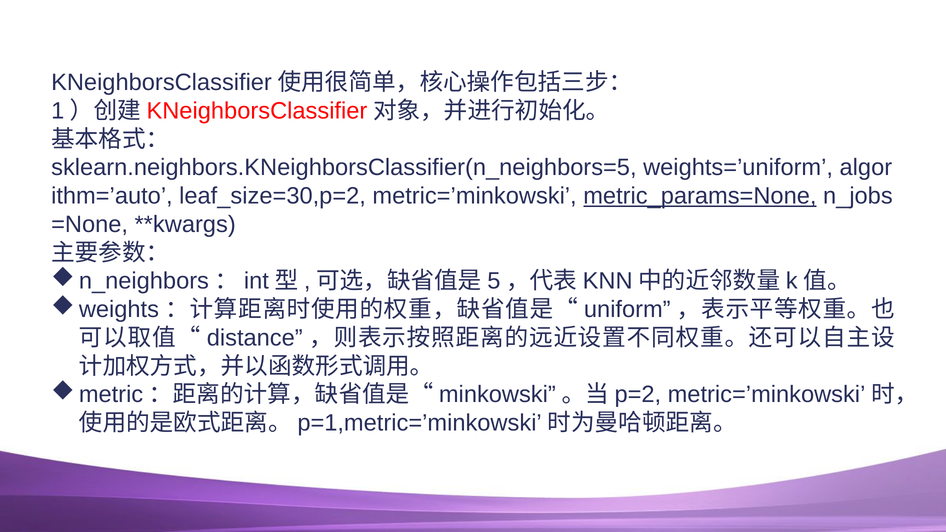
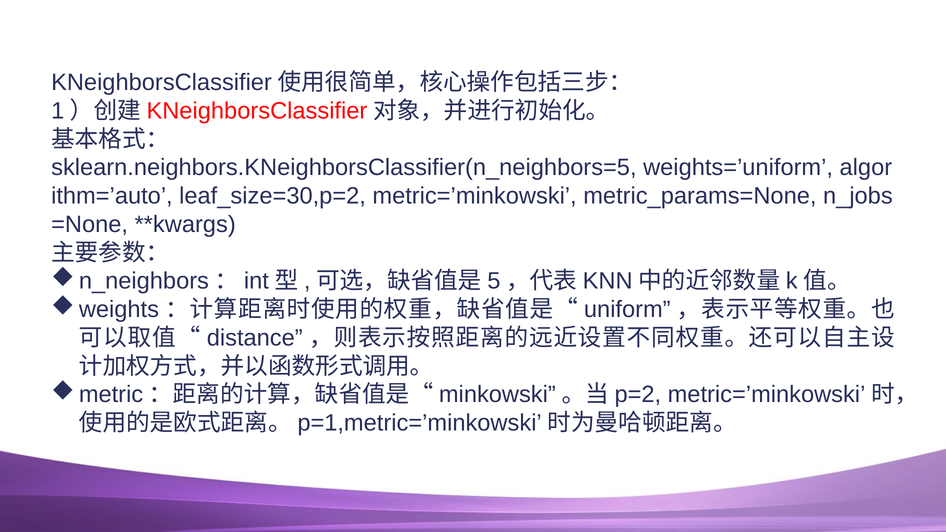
metric_params=None underline: present -> none (700, 196)
